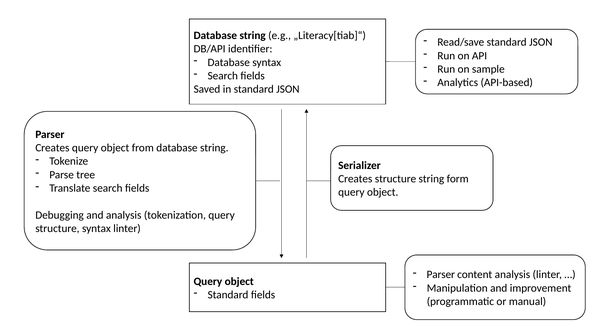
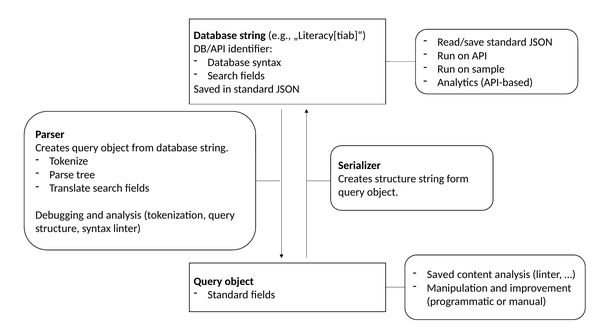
Parser: Parser -> Saved (441, 274)
